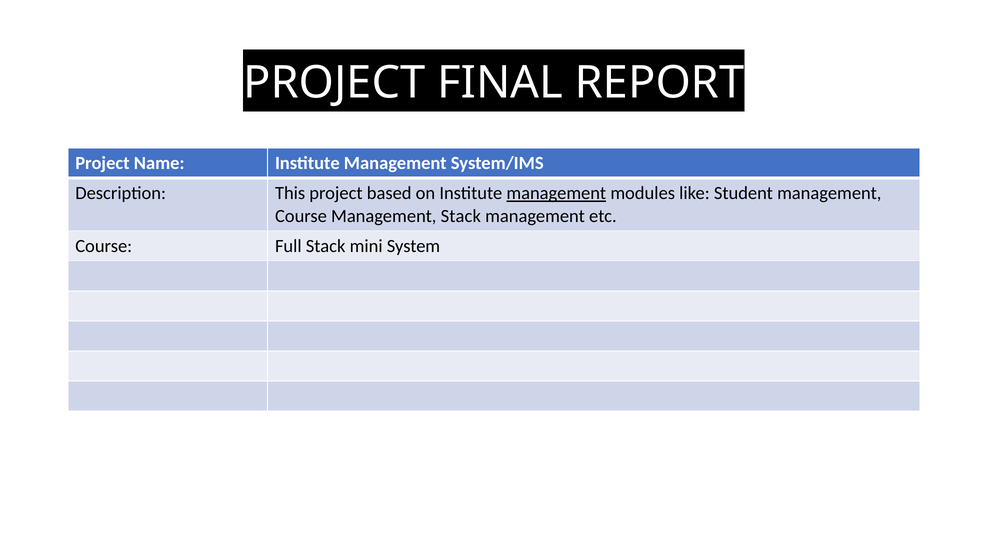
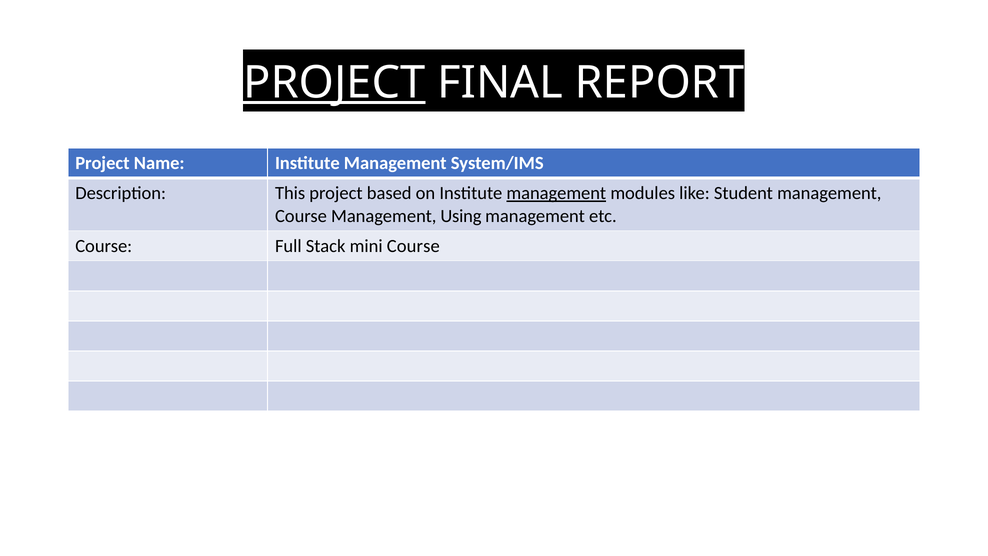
PROJECT underline: none -> present (334, 83)
Management Stack: Stack -> Using (461, 216)
mini System: System -> Course (413, 246)
